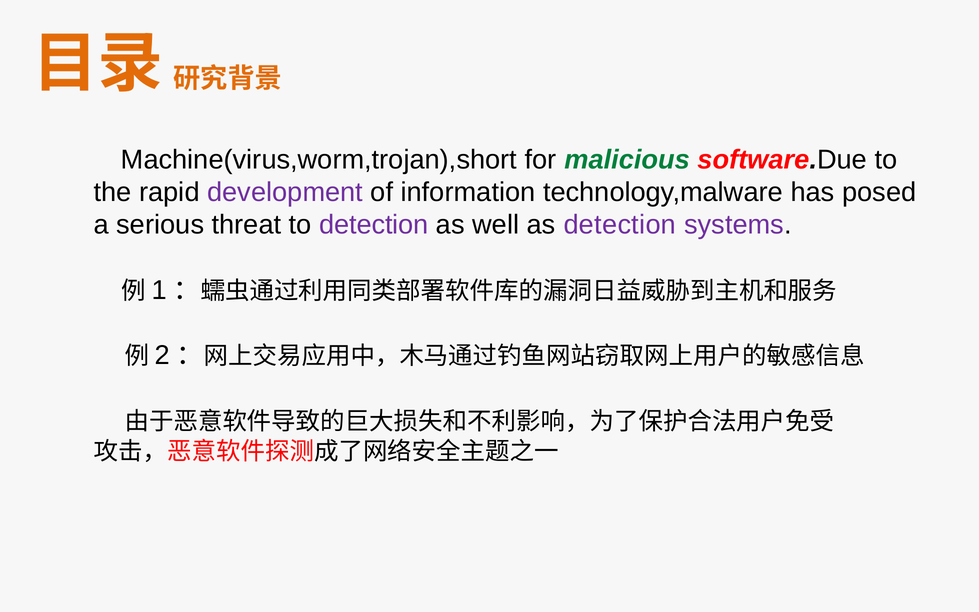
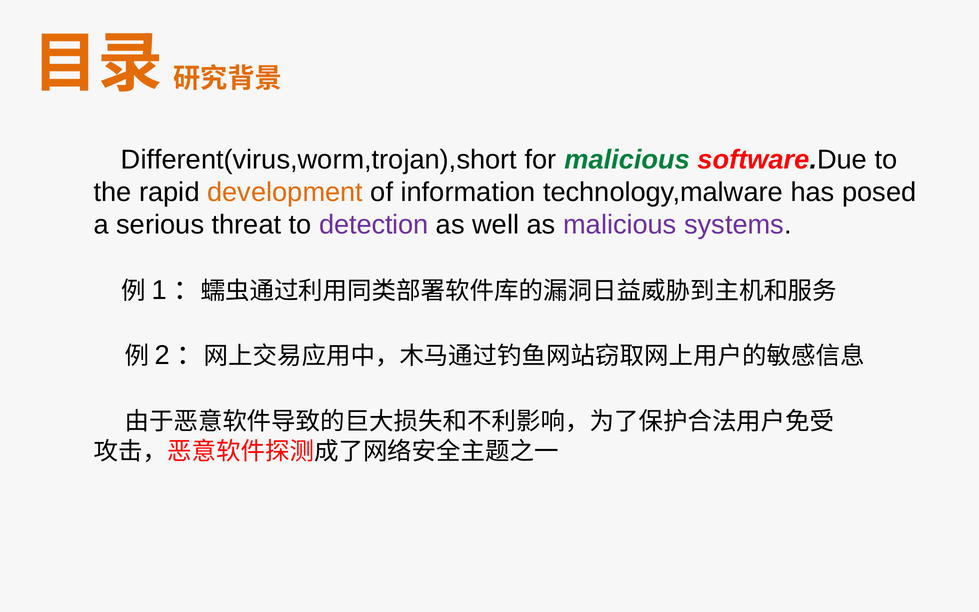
Machine(virus,worm,trojan),short: Machine(virus,worm,trojan),short -> Different(virus,worm,trojan),short (319, 159)
development colour: purple -> orange (285, 192)
as detection: detection -> malicious (620, 225)
